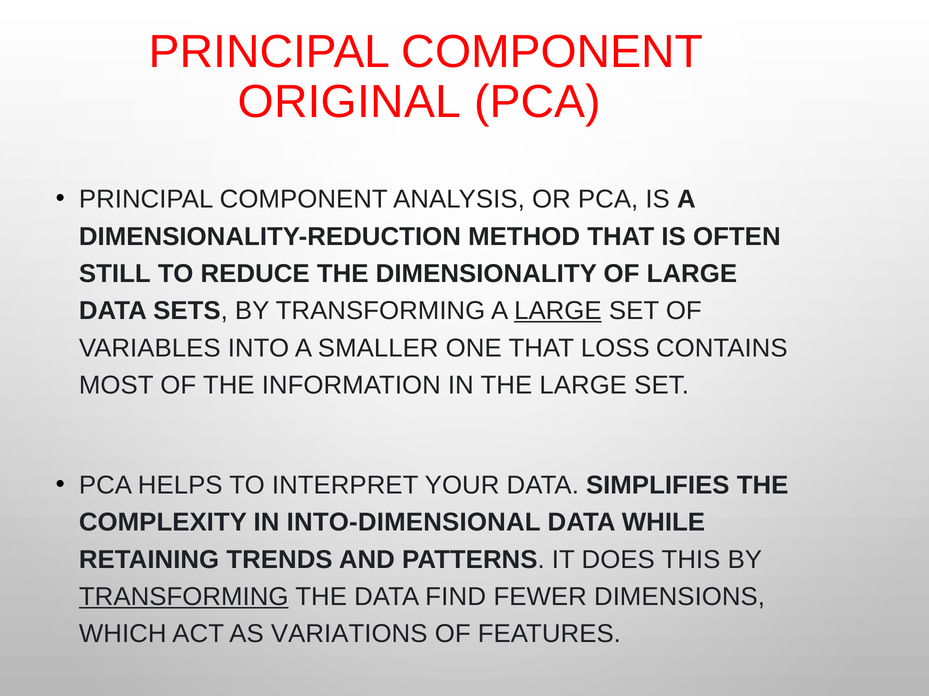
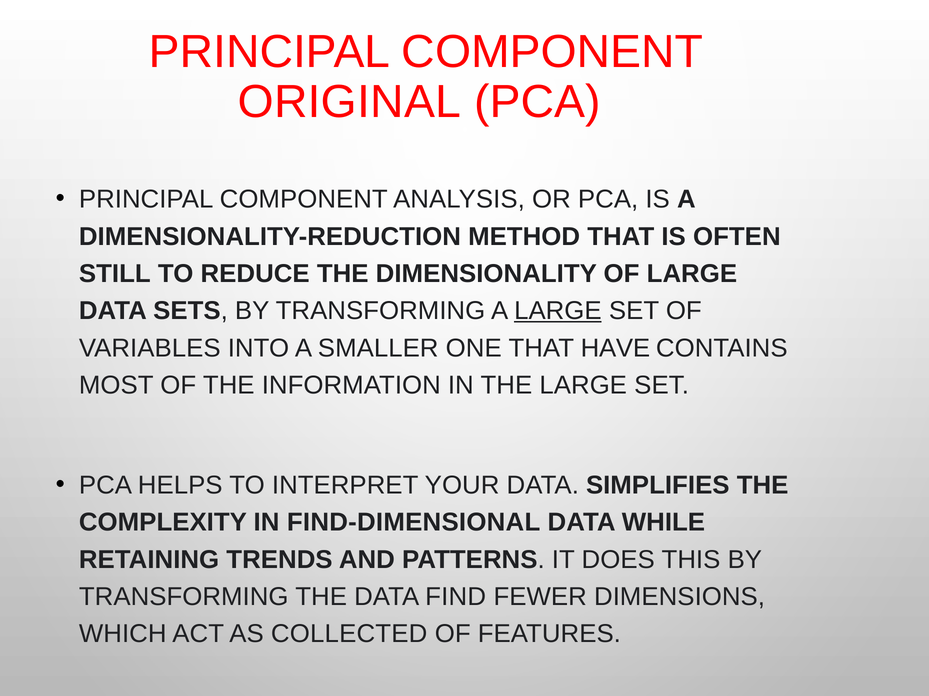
LOSS: LOSS -> HAVE (615, 348)
INTO-DIMENSIONAL: INTO-DIMENSIONAL -> FIND-DIMENSIONAL (414, 523)
TRANSFORMING underline: present -> none (184, 597)
VARIATIONS: VARIATIONS -> COLLECTED (349, 635)
